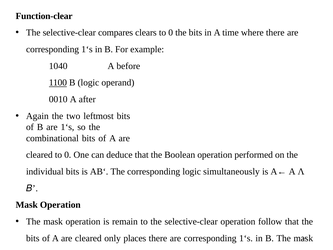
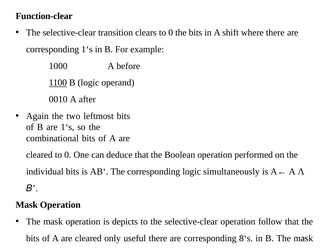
compares: compares -> transition (116, 33)
time: time -> shift (230, 33)
1040: 1040 -> 1000 (58, 66)
remain: remain -> depicts (125, 221)
places: places -> useful (135, 238)
1‘s: 1‘s -> 8‘s (246, 238)
